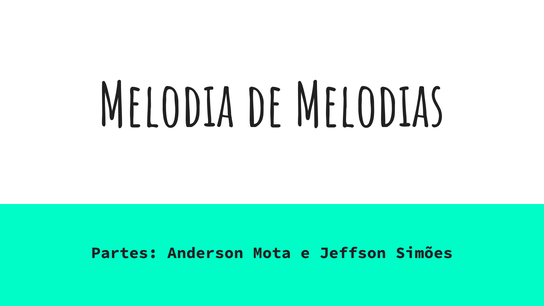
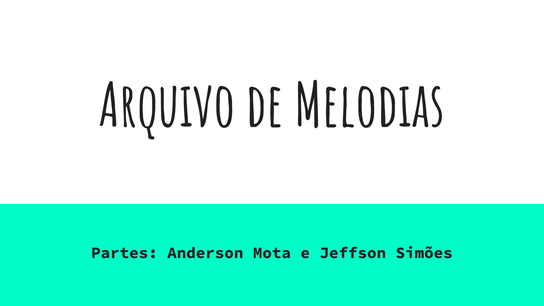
Melodia: Melodia -> Arquivo (167, 107)
